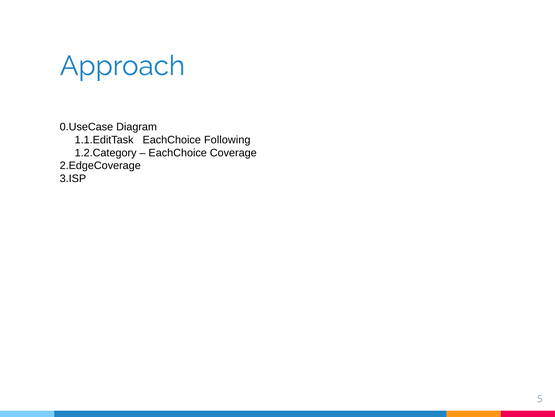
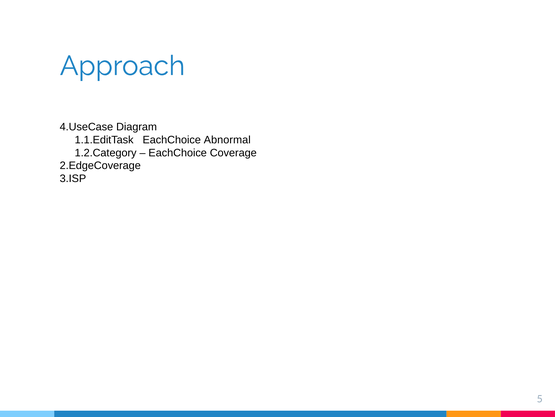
0.UseCase: 0.UseCase -> 4.UseCase (86, 127)
Following: Following -> Abnormal (227, 140)
